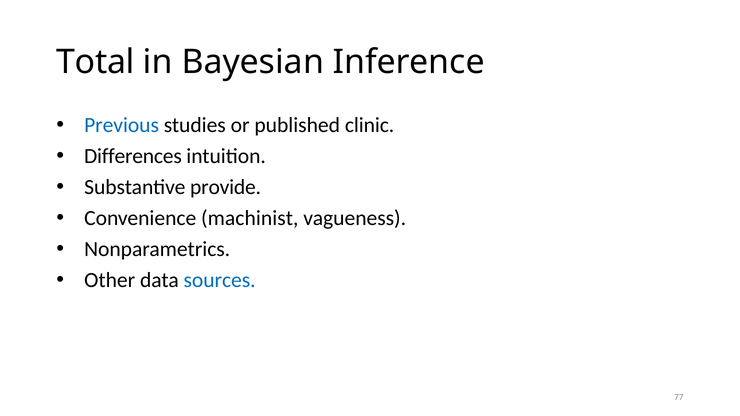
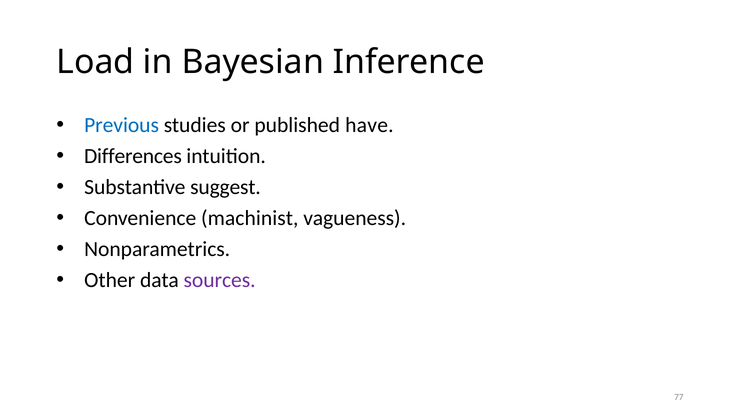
Total: Total -> Load (95, 62)
clinic: clinic -> have (369, 125)
provide: provide -> suggest (226, 187)
sources colour: blue -> purple (220, 280)
